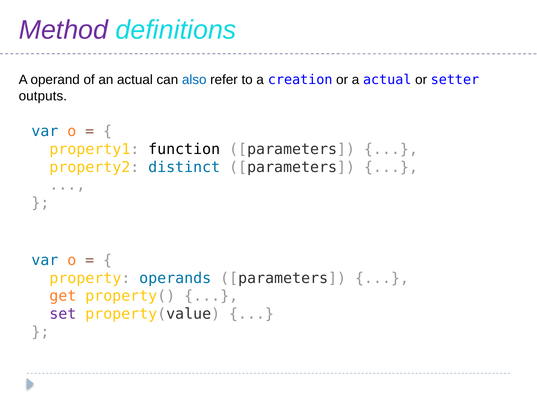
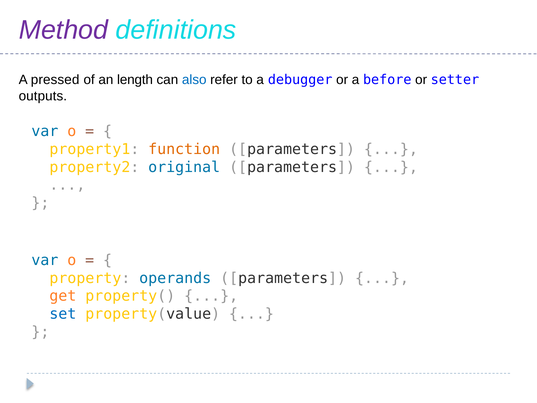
operand: operand -> pressed (55, 80)
an actual: actual -> length (135, 80)
creation: creation -> debugger (300, 80)
a actual: actual -> before (387, 80)
function colour: black -> orange (184, 149)
distinct: distinct -> original (184, 167)
set colour: purple -> blue (63, 314)
